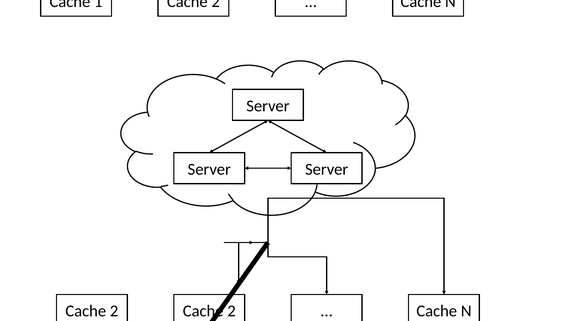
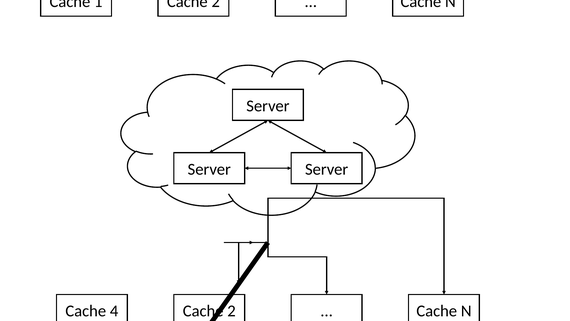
2: 2 -> 4 (114, 311)
